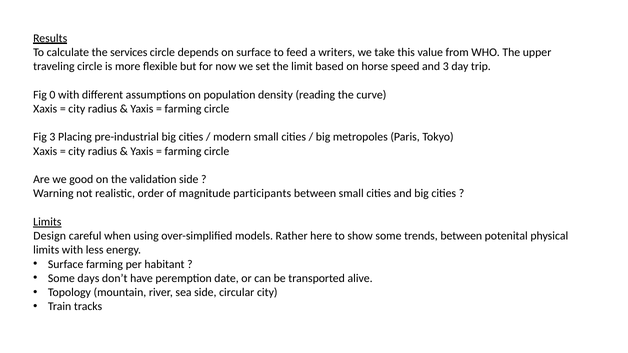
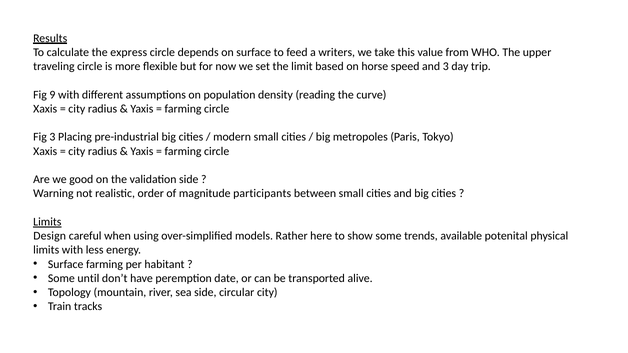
services: services -> express (129, 52)
0: 0 -> 9 (52, 95)
trends between: between -> available (461, 236)
days: days -> until (88, 278)
